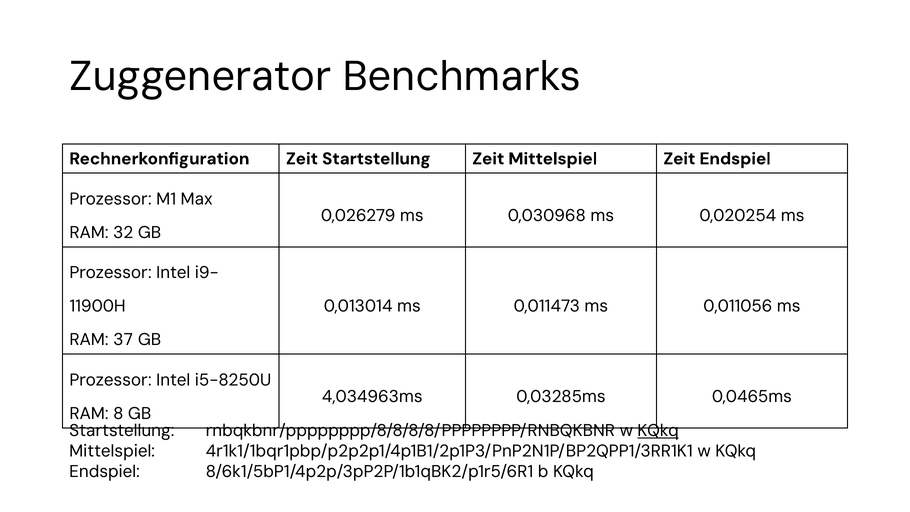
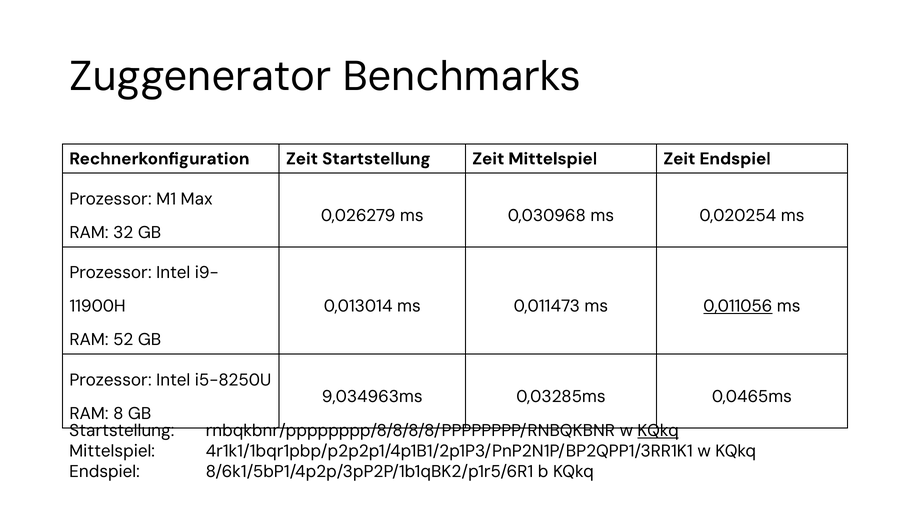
0,011056 underline: none -> present (738, 306)
37: 37 -> 52 (123, 340)
4,034963ms: 4,034963ms -> 9,034963ms (372, 397)
